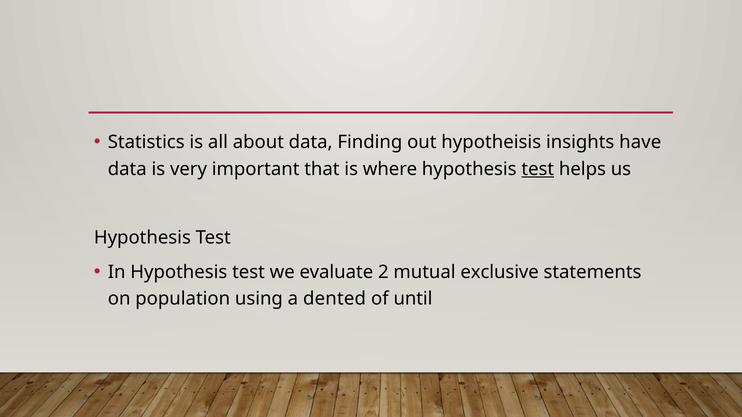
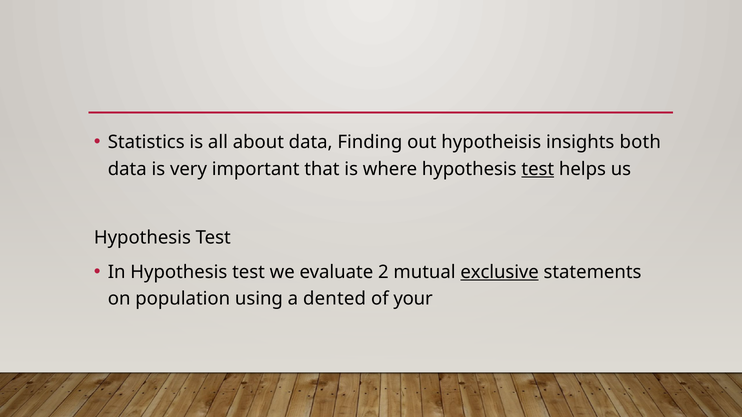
have: have -> both (640, 142)
exclusive underline: none -> present (500, 272)
until: until -> your (413, 299)
